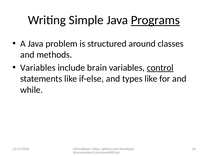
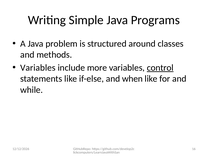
Programs underline: present -> none (155, 20)
brain: brain -> more (97, 68)
types: types -> when (132, 79)
